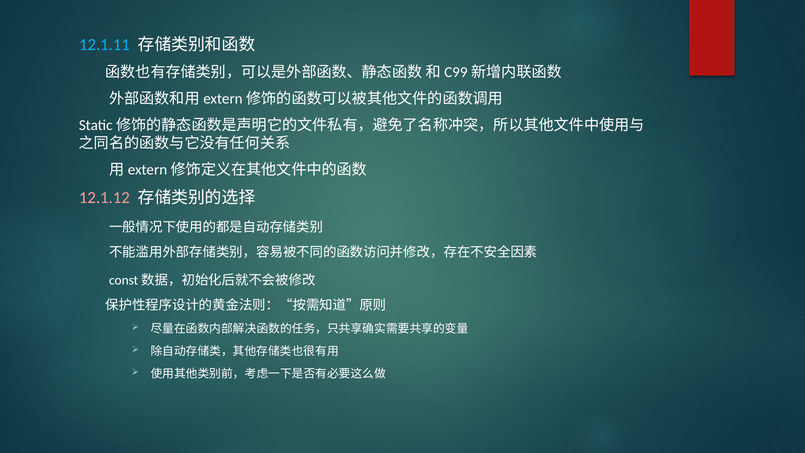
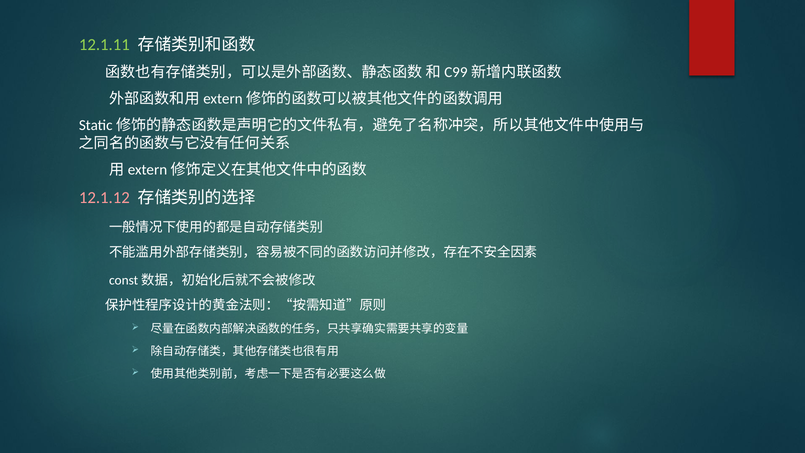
12.1.11 colour: light blue -> light green (104, 45)
